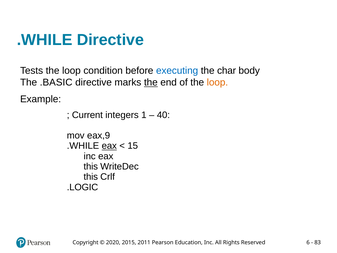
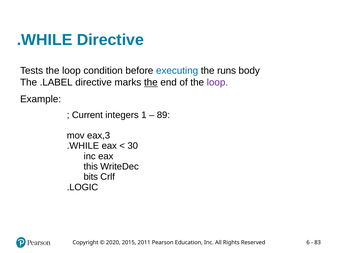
char: char -> runs (227, 71)
.BASIC: .BASIC -> .LABEL (56, 82)
loop colour: orange -> purple (217, 82)
40: 40 -> 89 (163, 115)
eax,9: eax,9 -> eax,3 (99, 135)
eax underline: present -> none (109, 146)
15: 15 -> 30 (133, 146)
this: this -> bits (91, 177)
